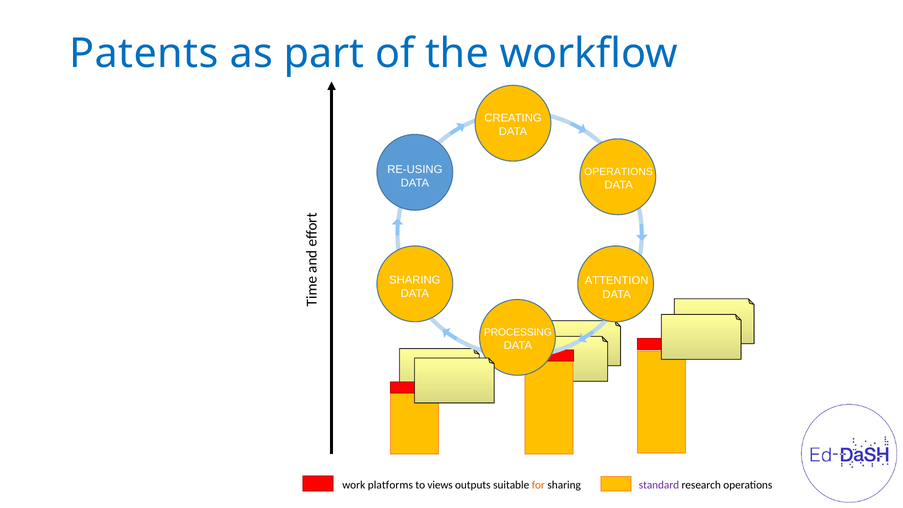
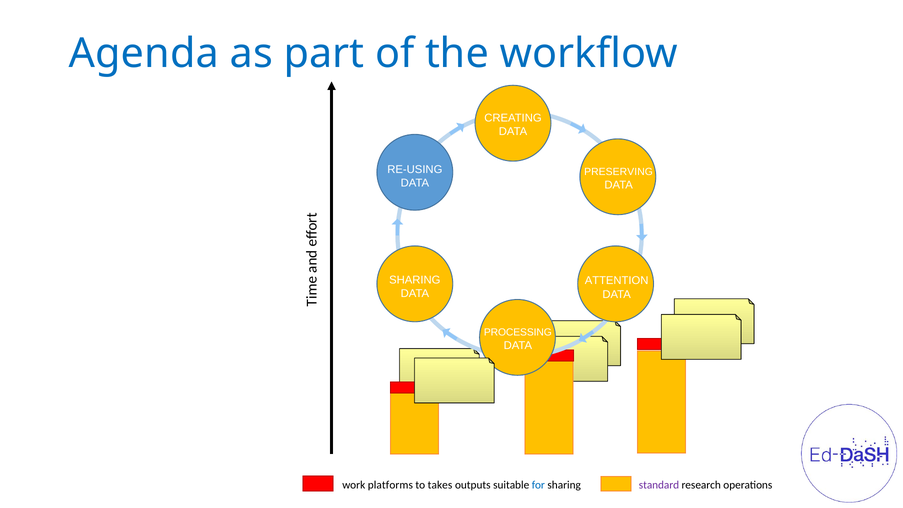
Patents: Patents -> Agenda (144, 54)
OPERATIONS: OPERATIONS -> PRESERVING (619, 172)
views: views -> takes (440, 485)
for colour: orange -> blue (538, 485)
